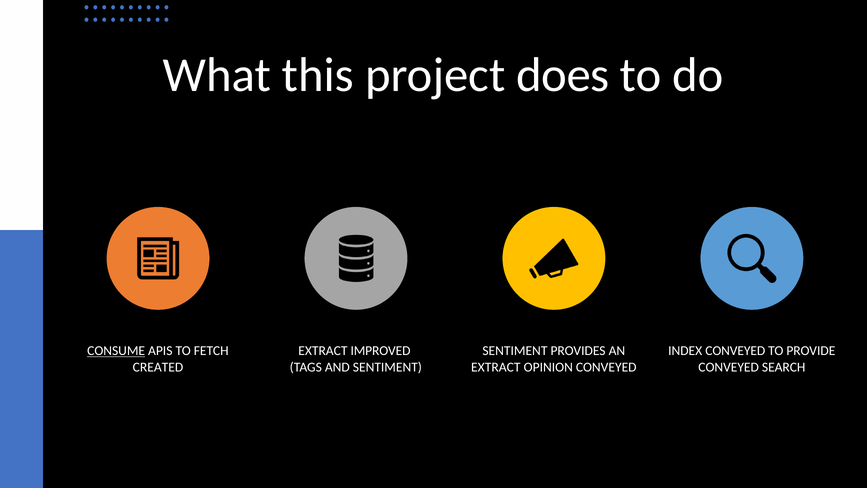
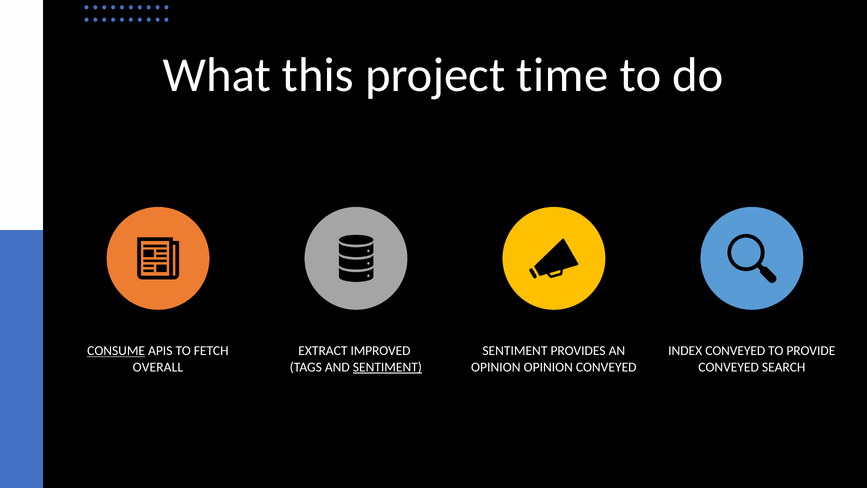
does: does -> time (562, 75)
CREATED: CREATED -> OVERALL (158, 367)
SENTIMENT underline: none -> present (387, 367)
EXTRACT: EXTRACT -> OPINION (496, 367)
